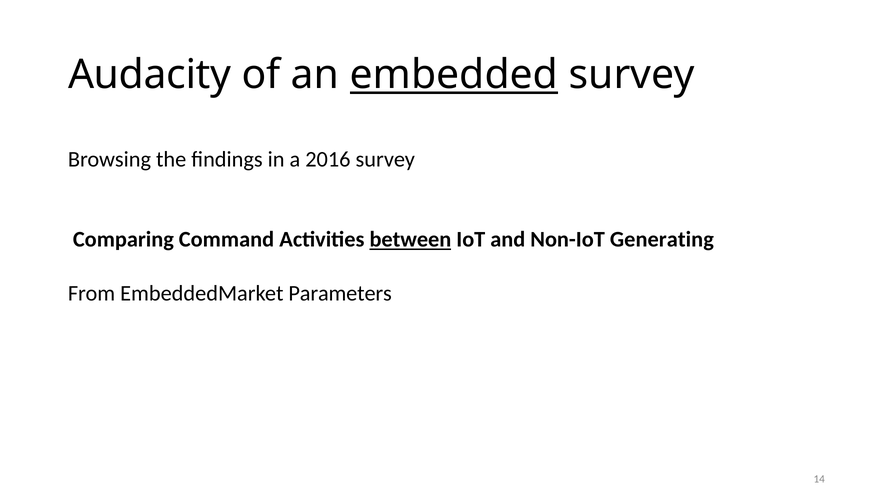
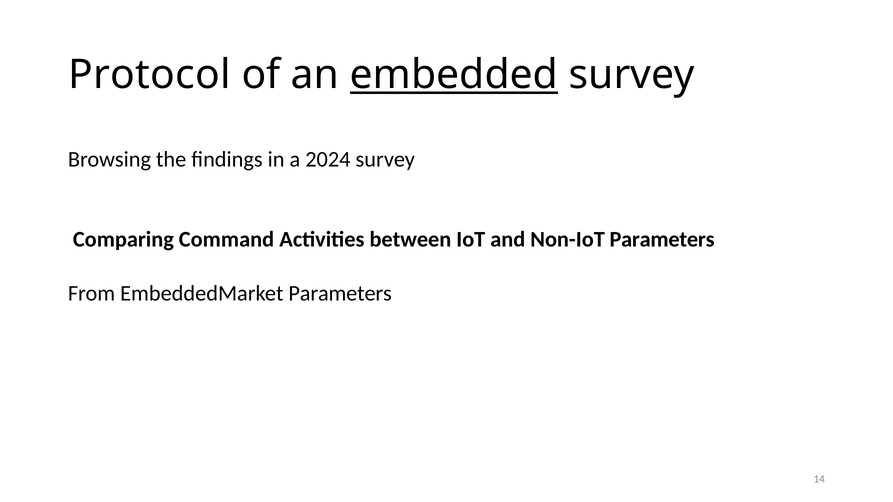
Audacity: Audacity -> Protocol (149, 75)
2016: 2016 -> 2024 (328, 159)
between underline: present -> none (410, 240)
Non-IoT Generating: Generating -> Parameters (662, 240)
